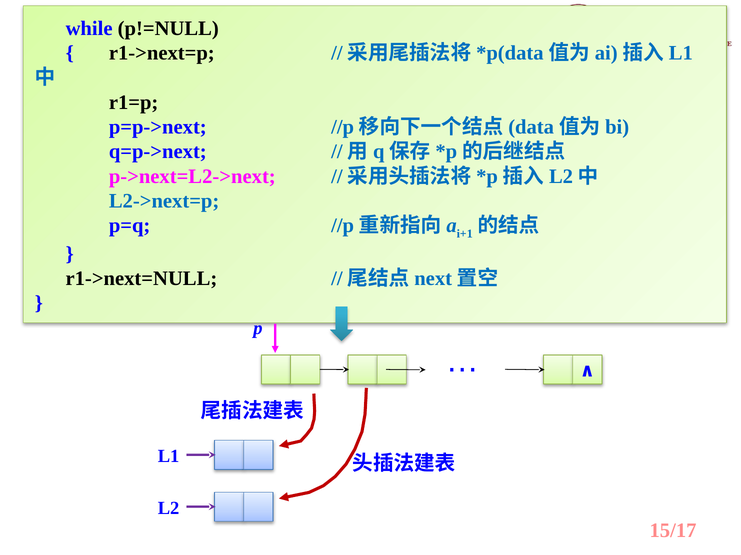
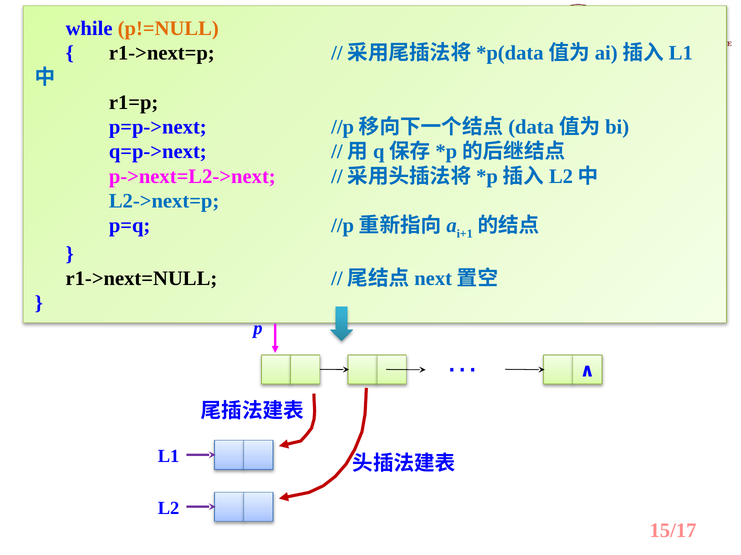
p!=NULL colour: black -> orange (168, 28)
